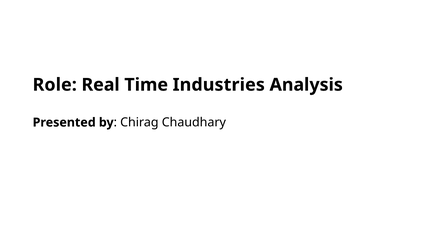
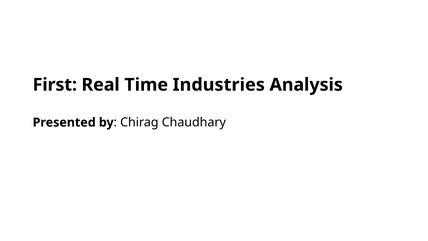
Role: Role -> First (55, 85)
